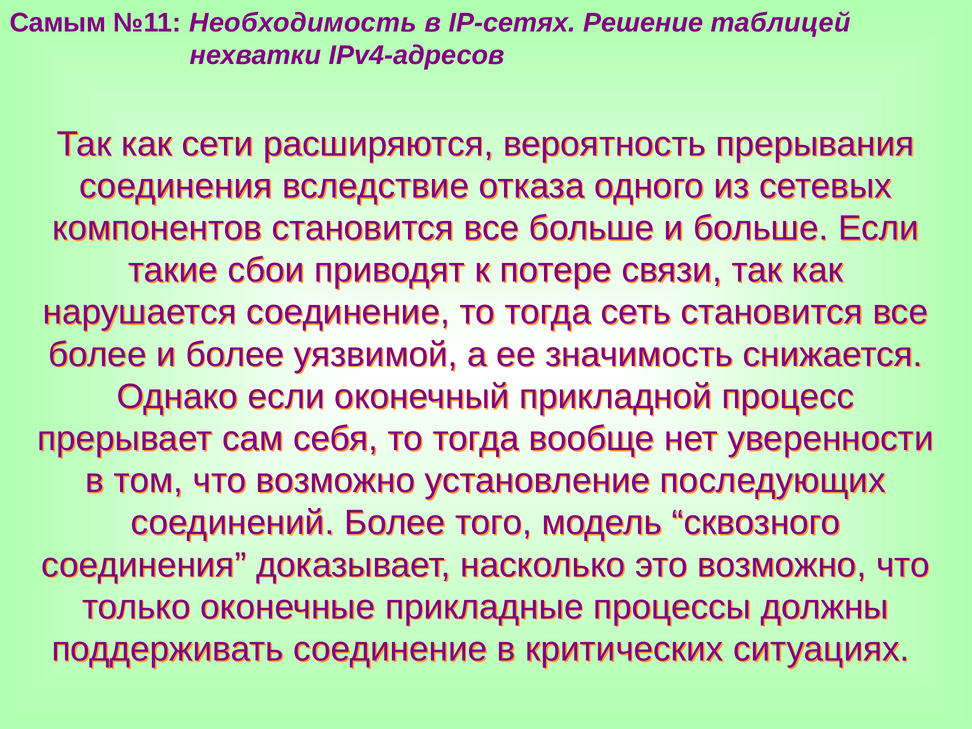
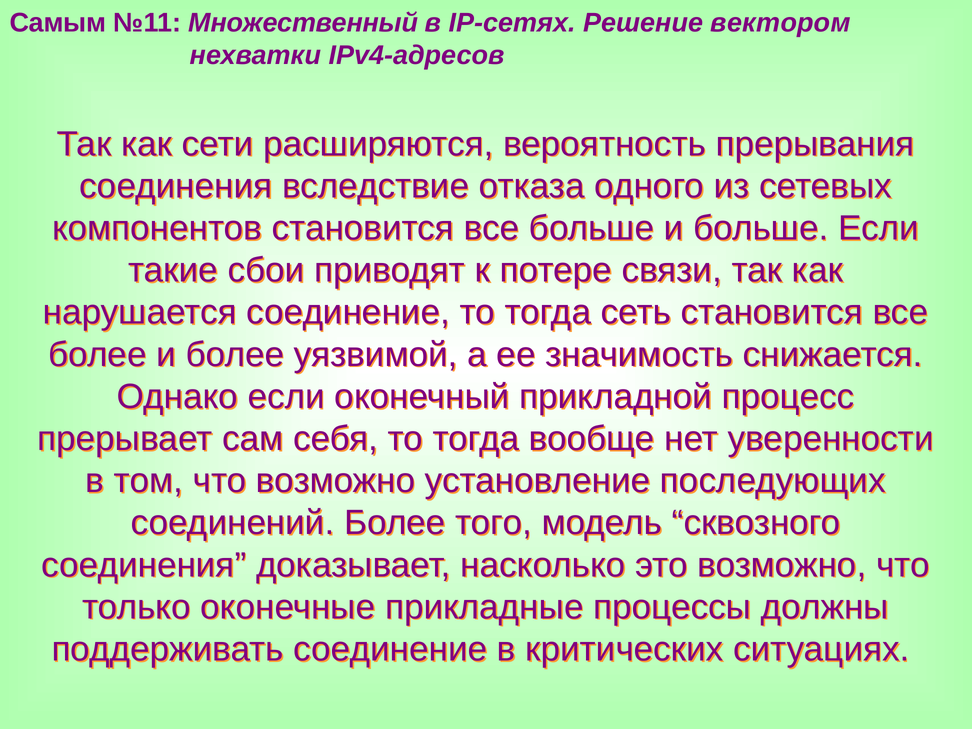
Необходимость: Необходимость -> Множественный (303, 23)
таблицей: таблицей -> вектором (781, 23)
